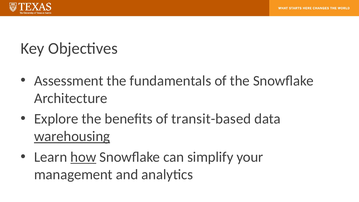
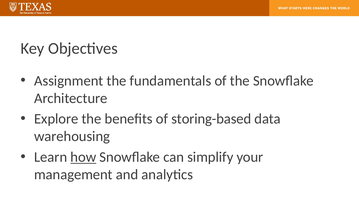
Assessment: Assessment -> Assignment (69, 81)
transit-based: transit-based -> storing-based (211, 119)
warehousing underline: present -> none (72, 136)
